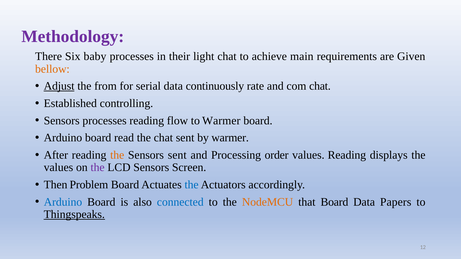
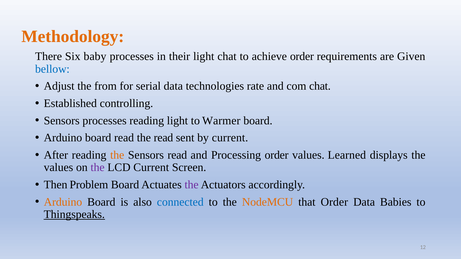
Methodology colour: purple -> orange (73, 37)
achieve main: main -> order (302, 57)
bellow colour: orange -> blue (52, 69)
Adjust underline: present -> none (59, 86)
continuously: continuously -> technologies (215, 86)
reading flow: flow -> light (177, 121)
the chat: chat -> read (163, 138)
by warmer: warmer -> current (230, 138)
Sensors sent: sent -> read (177, 155)
values Reading: Reading -> Learned (347, 155)
LCD Sensors: Sensors -> Current (151, 168)
the colour: blue -> purple (192, 185)
Arduino colour: blue -> orange (63, 202)
that Board: Board -> Order (334, 202)
Papers: Papers -> Babies (396, 202)
